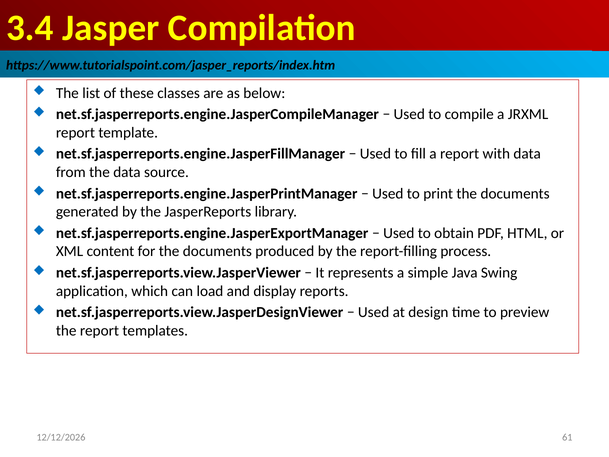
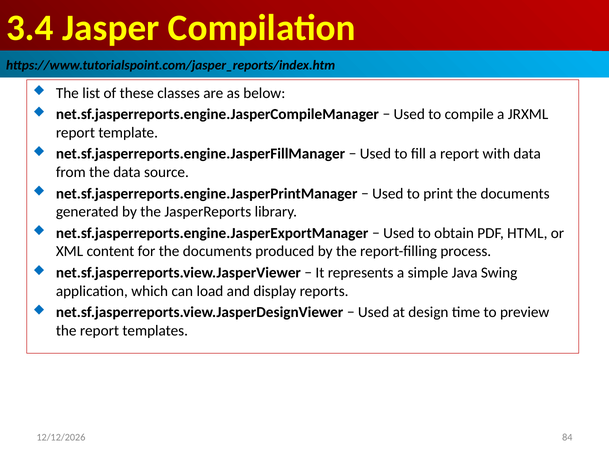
61: 61 -> 84 (567, 437)
